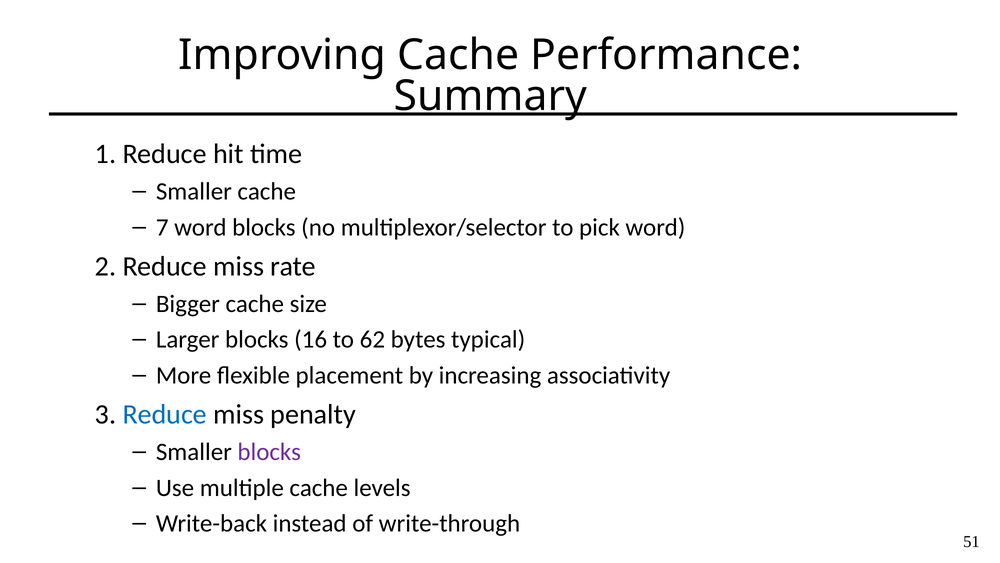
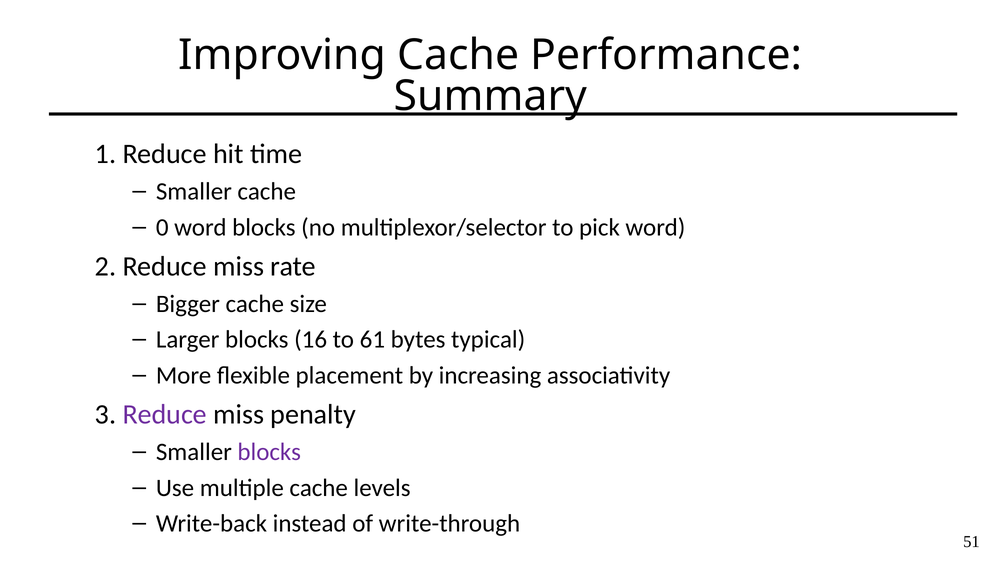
7: 7 -> 0 (162, 227)
62: 62 -> 61 (372, 339)
Reduce colour: blue -> purple (165, 414)
